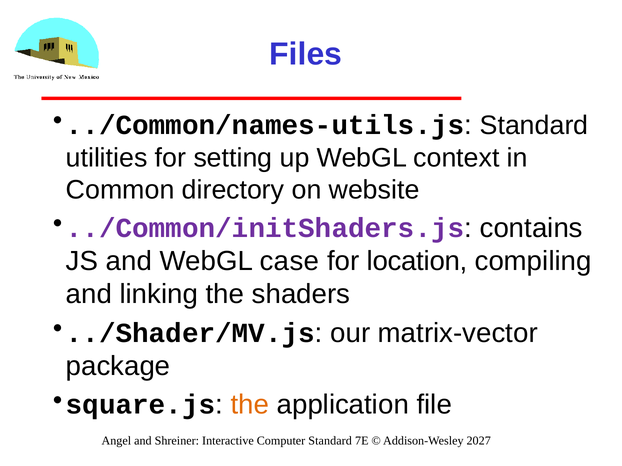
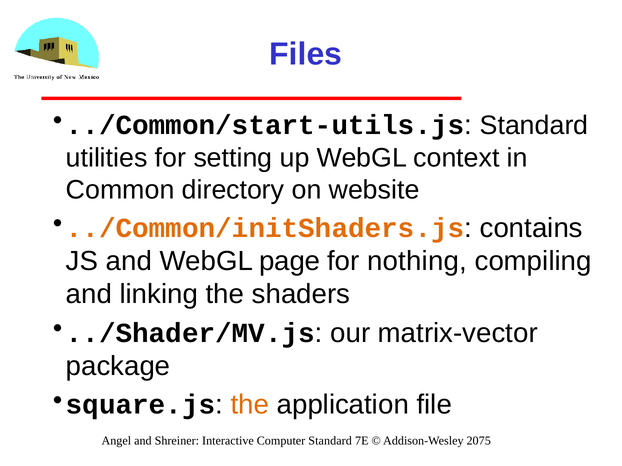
../Common/names-utils.js: ../Common/names-utils.js -> ../Common/start-utils.js (265, 125)
../Common/initShaders.js colour: purple -> orange (265, 228)
case: case -> page (290, 262)
location: location -> nothing (417, 262)
2027: 2027 -> 2075 (479, 441)
